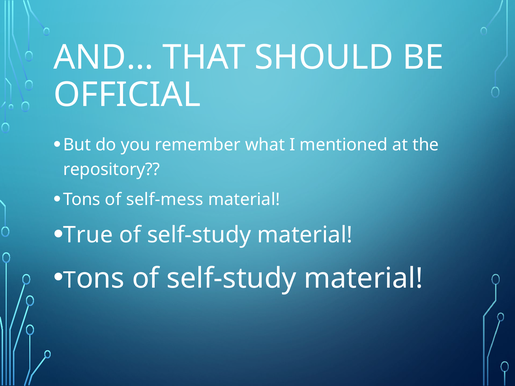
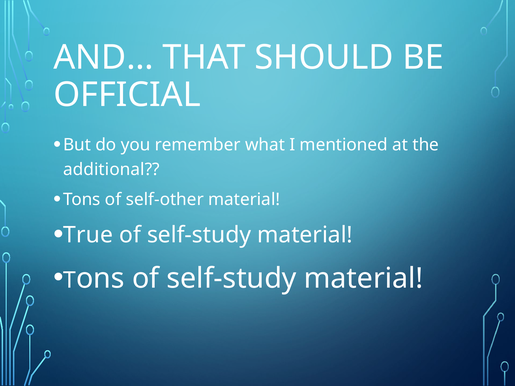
repository: repository -> additional (111, 170)
self-mess: self-mess -> self-other (165, 200)
